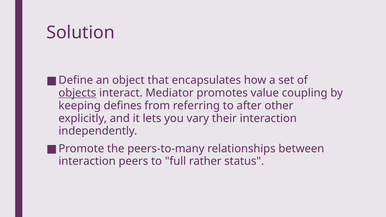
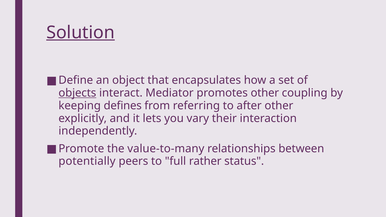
Solution underline: none -> present (81, 32)
promotes value: value -> other (265, 93)
peers-to-many: peers-to-many -> value-to-many (166, 149)
interaction: interaction -> potentially (87, 161)
